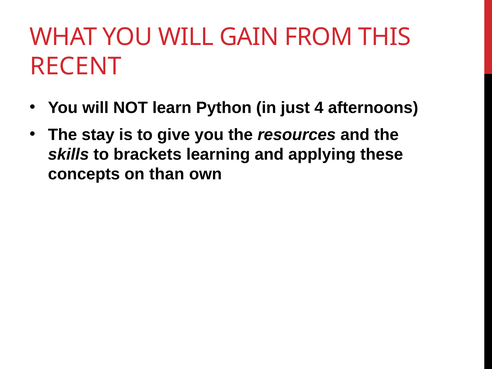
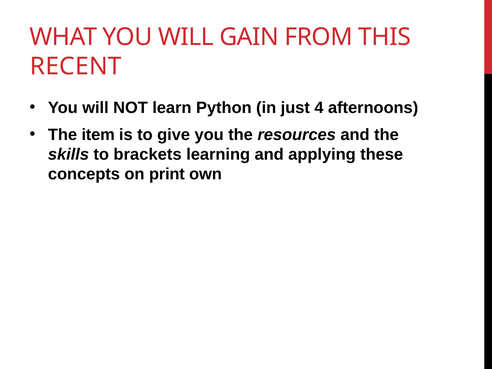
stay: stay -> item (98, 135)
than: than -> print (167, 174)
